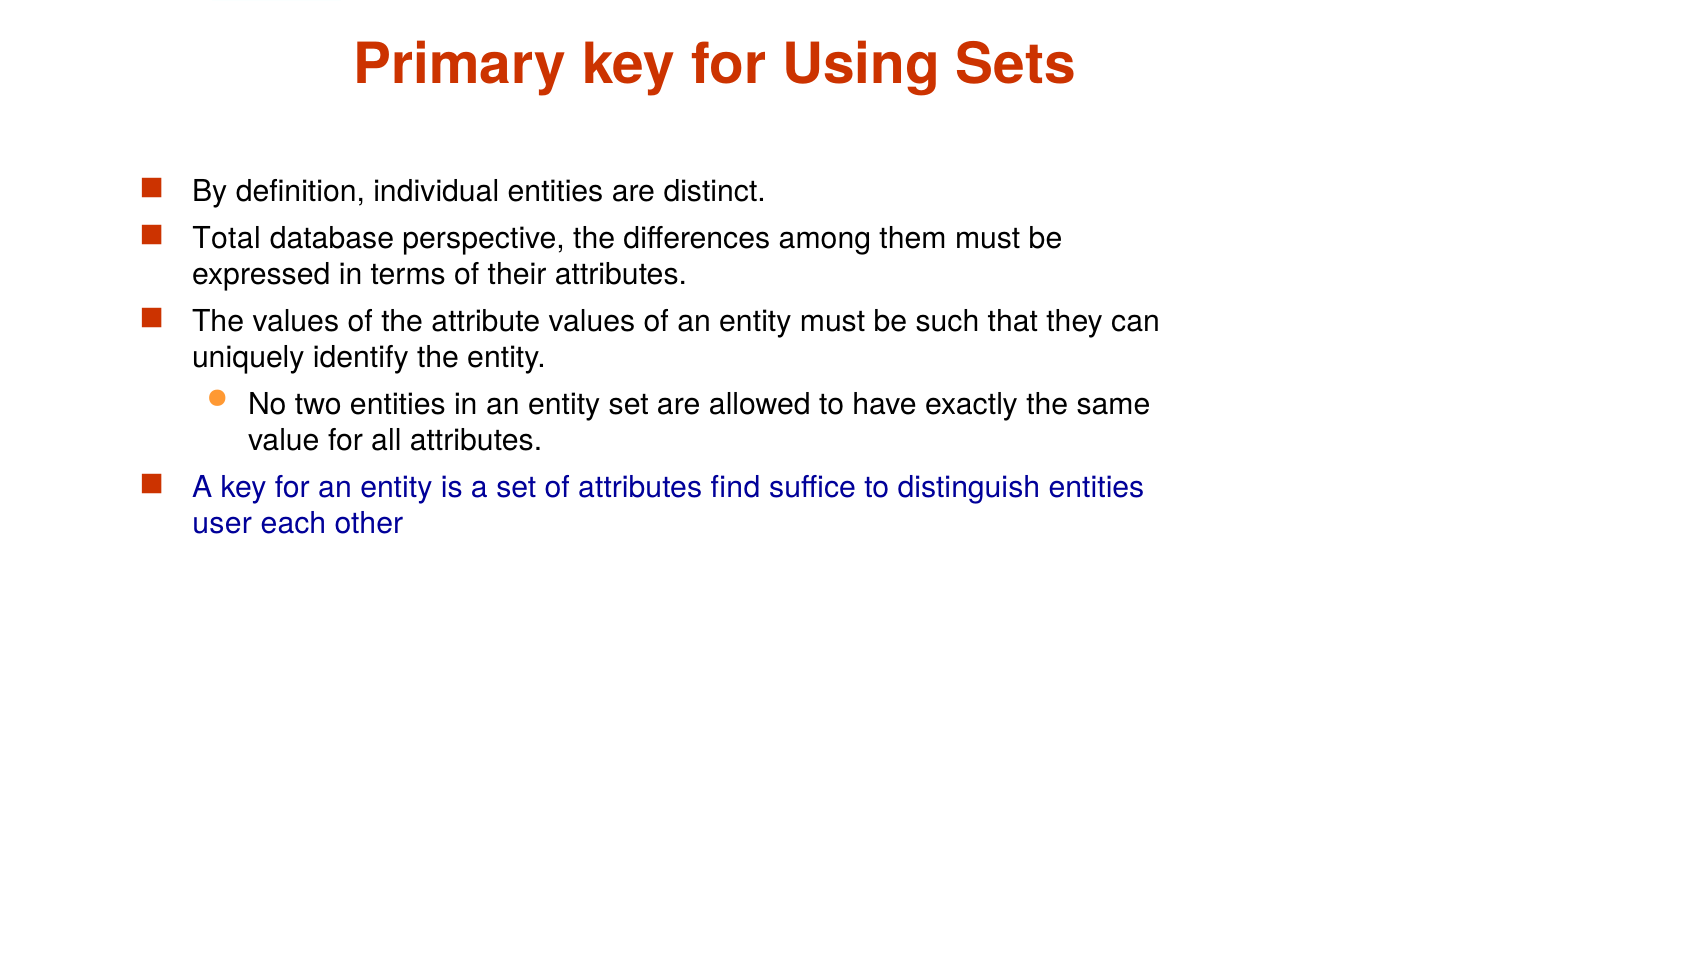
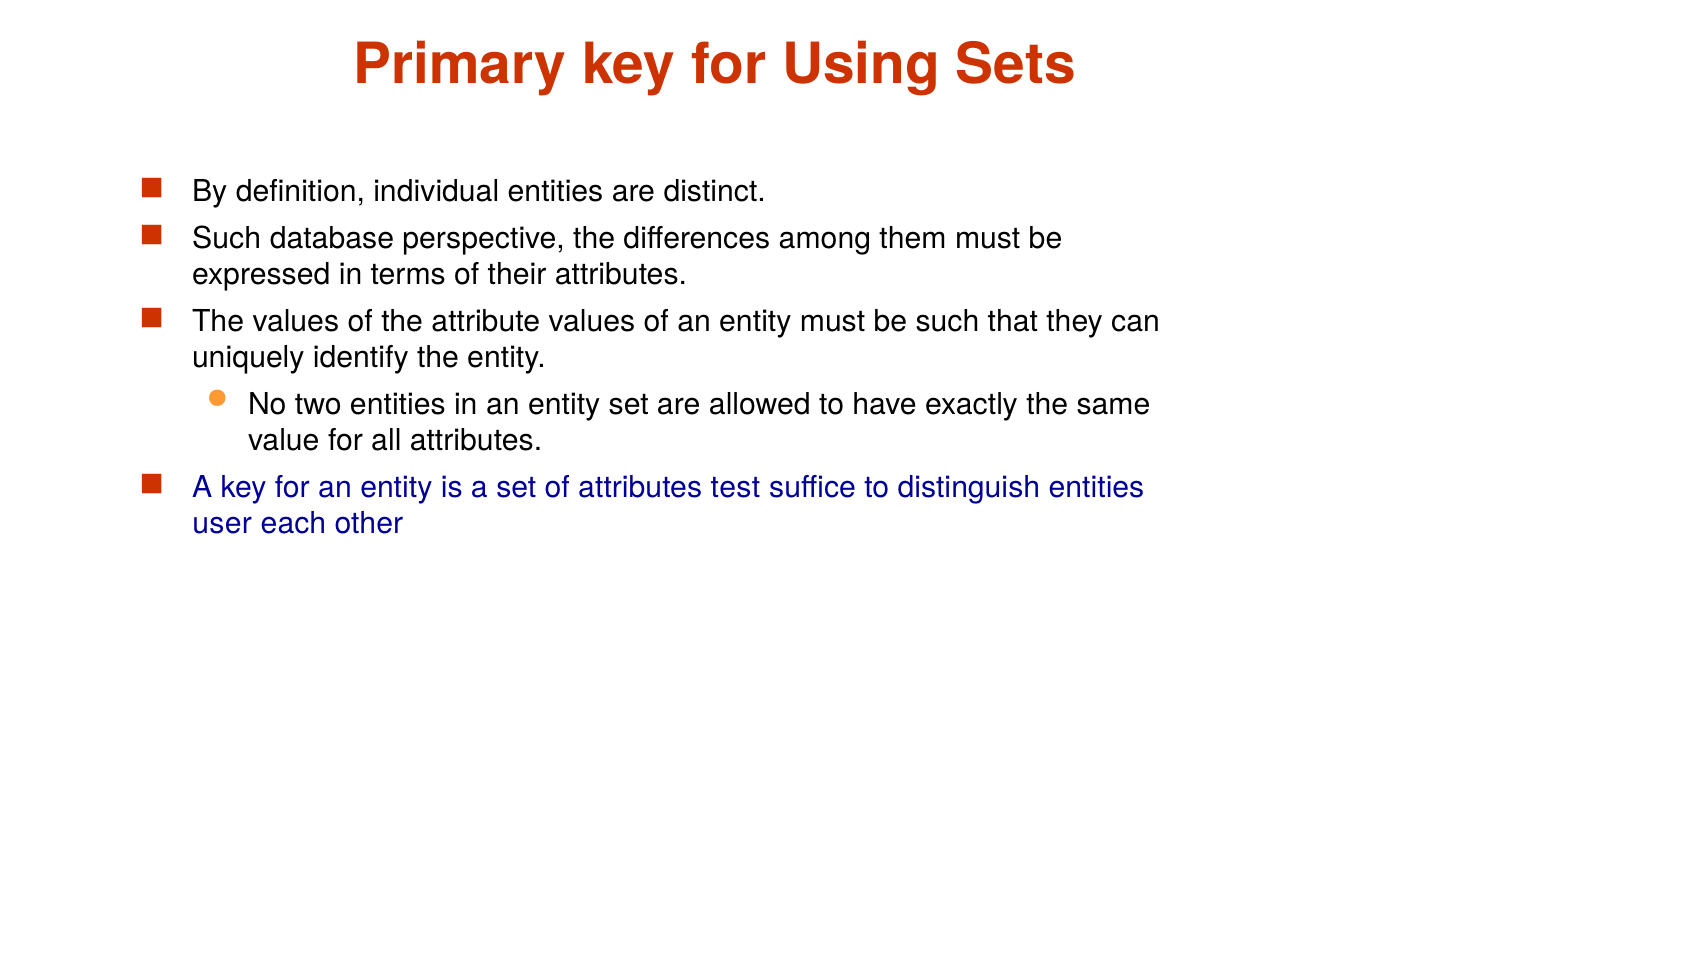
Total: Total -> Such (227, 238)
find: find -> test (736, 487)
